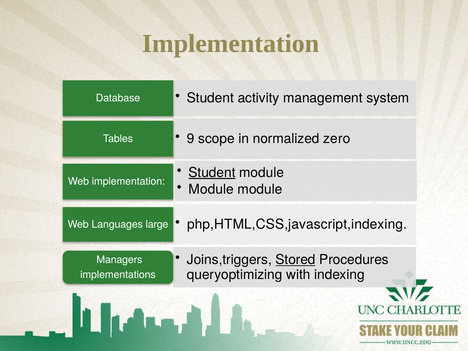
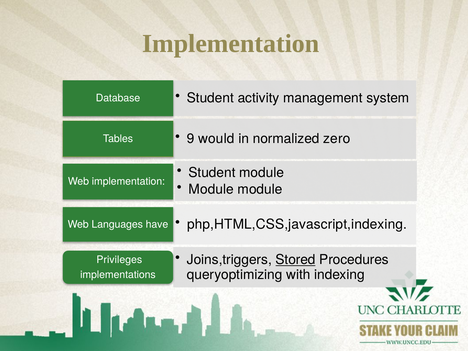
scope: scope -> would (216, 139)
Student underline: present -> none (212, 173)
large: large -> have (157, 224)
Managers: Managers -> Privileges (119, 260)
